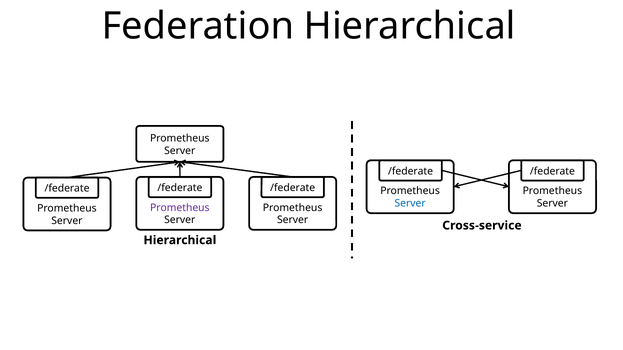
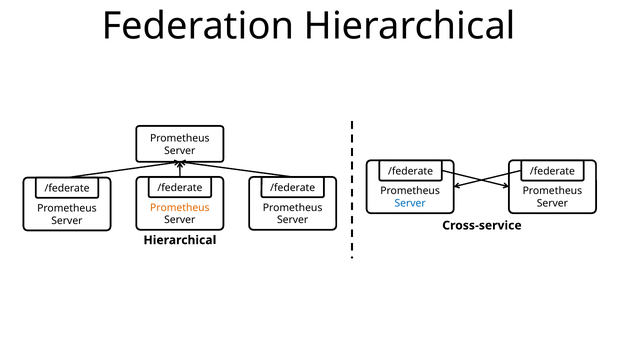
Prometheus colour: purple -> orange (180, 208)
